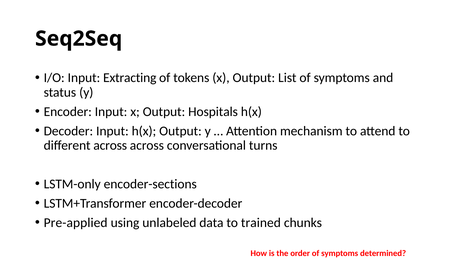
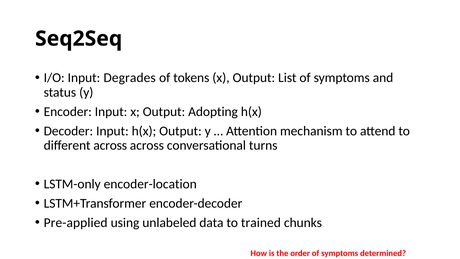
Extracting: Extracting -> Degrades (130, 78)
Hospitals: Hospitals -> Adopting (213, 112)
encoder-sections: encoder-sections -> encoder-location (150, 184)
